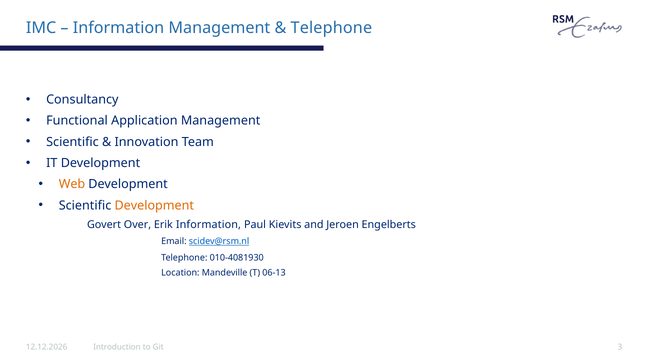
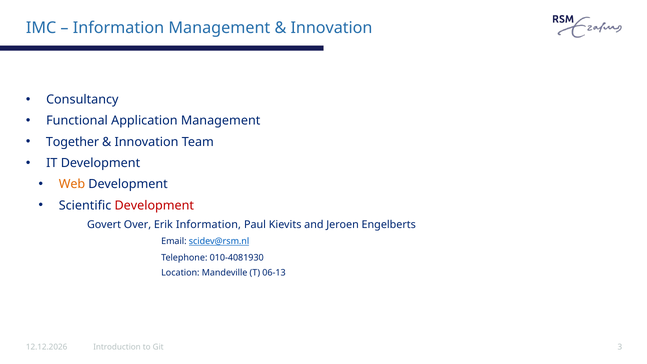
Telephone: Telephone -> Innovation (331, 28)
Scientific: Scientific -> Together (73, 142)
Development colour: orange -> red (154, 205)
